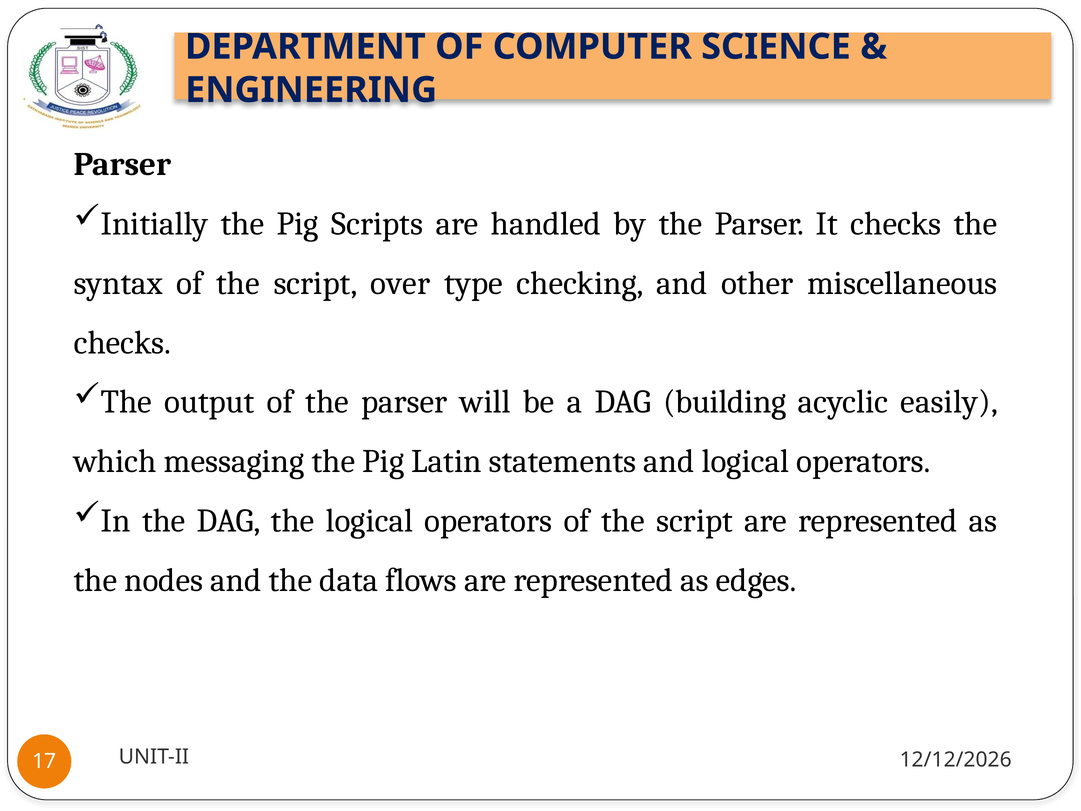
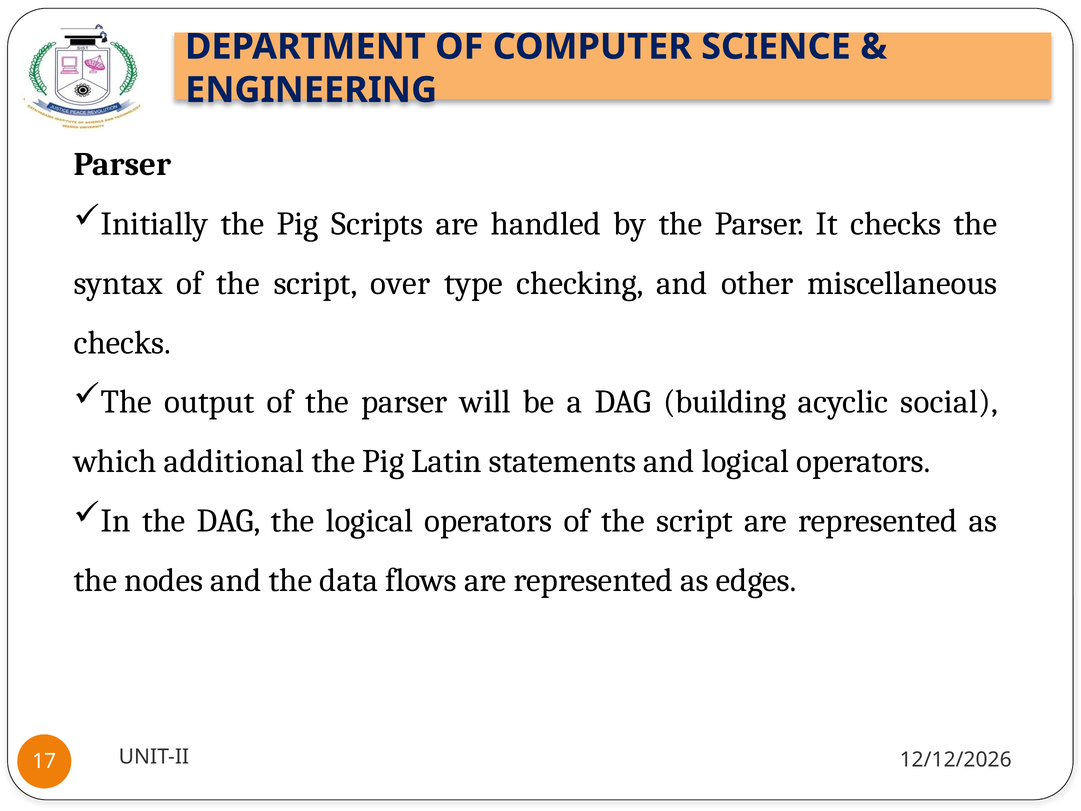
easily: easily -> social (949, 402)
messaging: messaging -> additional (234, 461)
